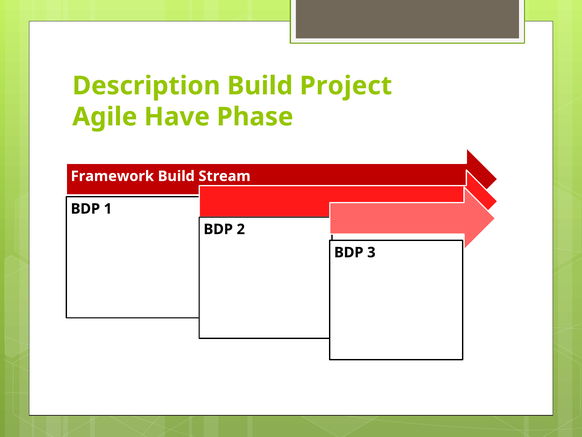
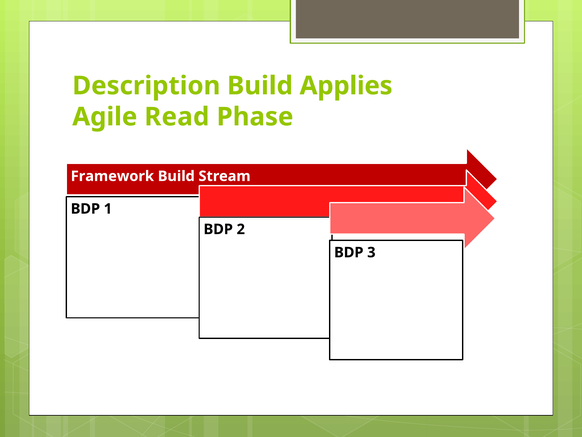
Project: Project -> Applies (346, 86)
Have: Have -> Read (177, 117)
